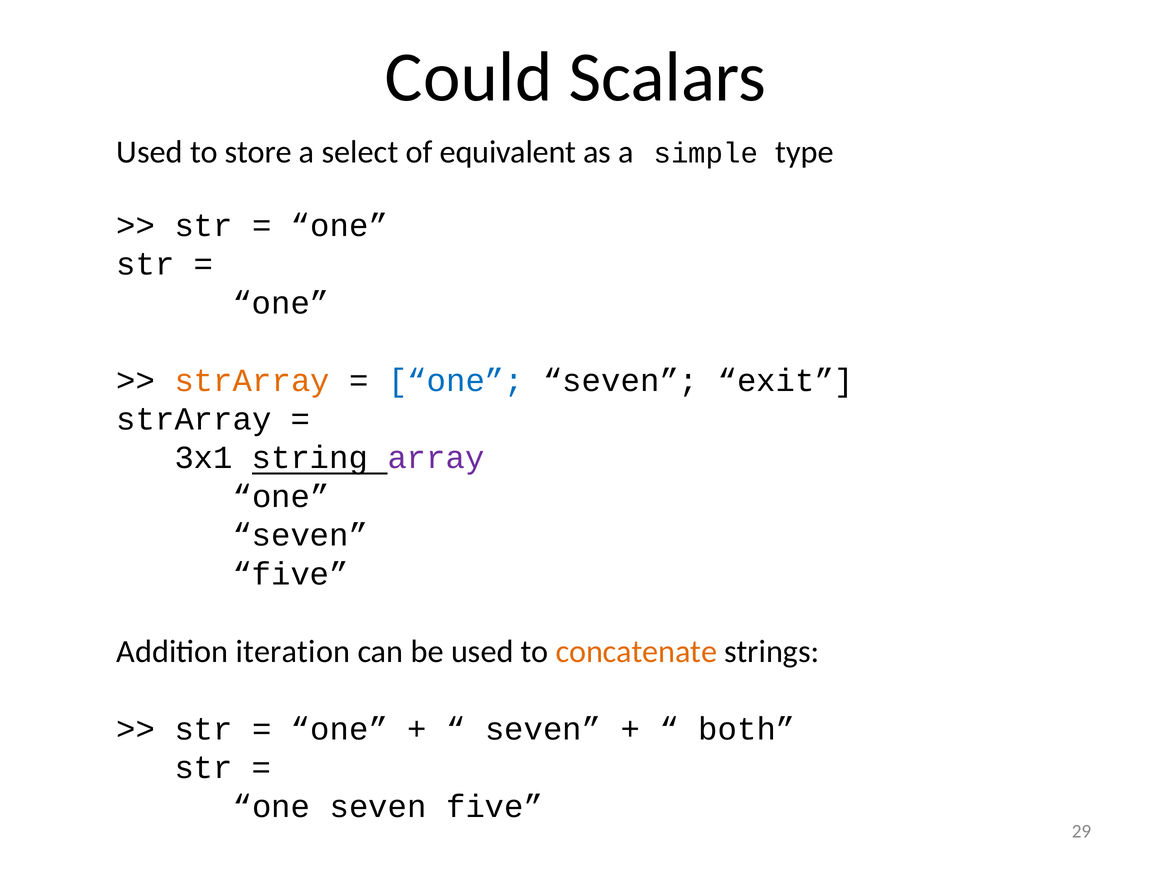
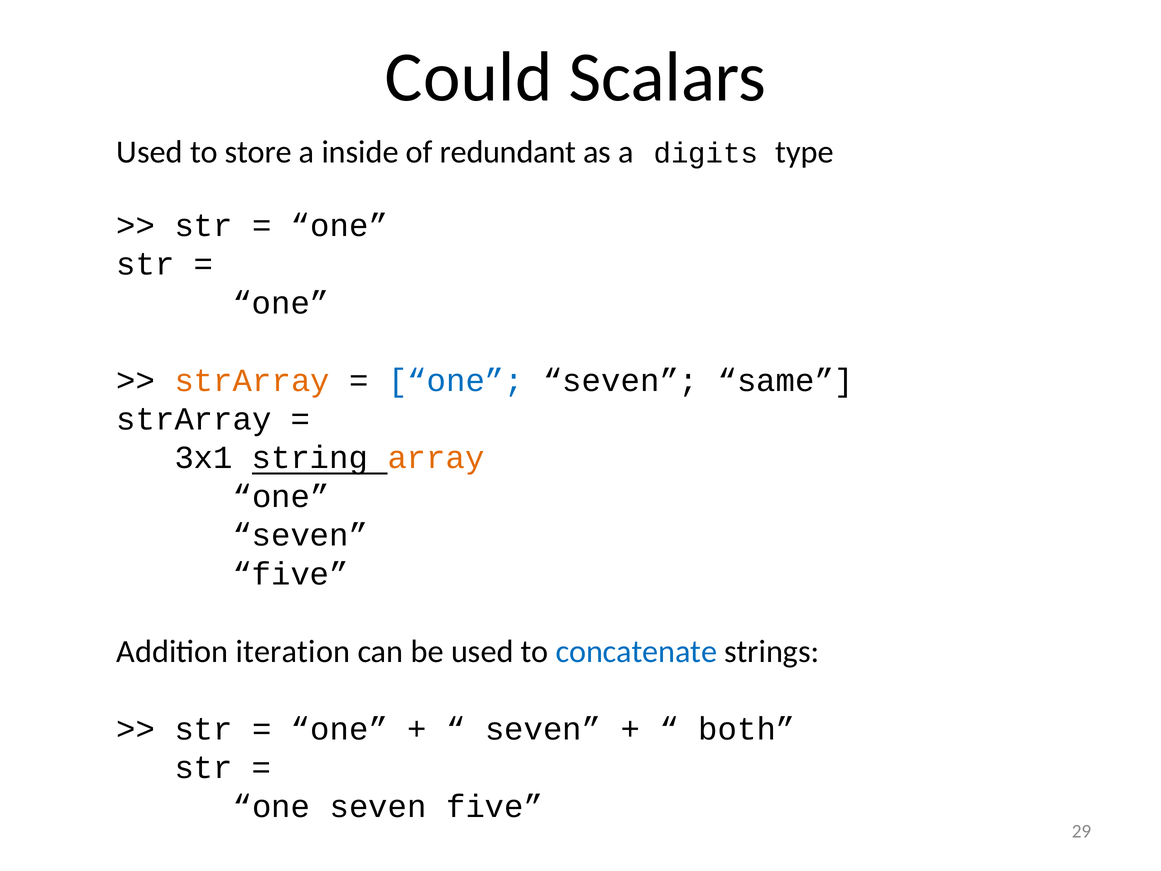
select: select -> inside (360, 152)
equivalent: equivalent -> redundant (508, 152)
simple: simple -> digits (706, 153)
exit: exit -> same (786, 380)
array colour: purple -> orange (436, 458)
concatenate colour: orange -> blue (636, 651)
